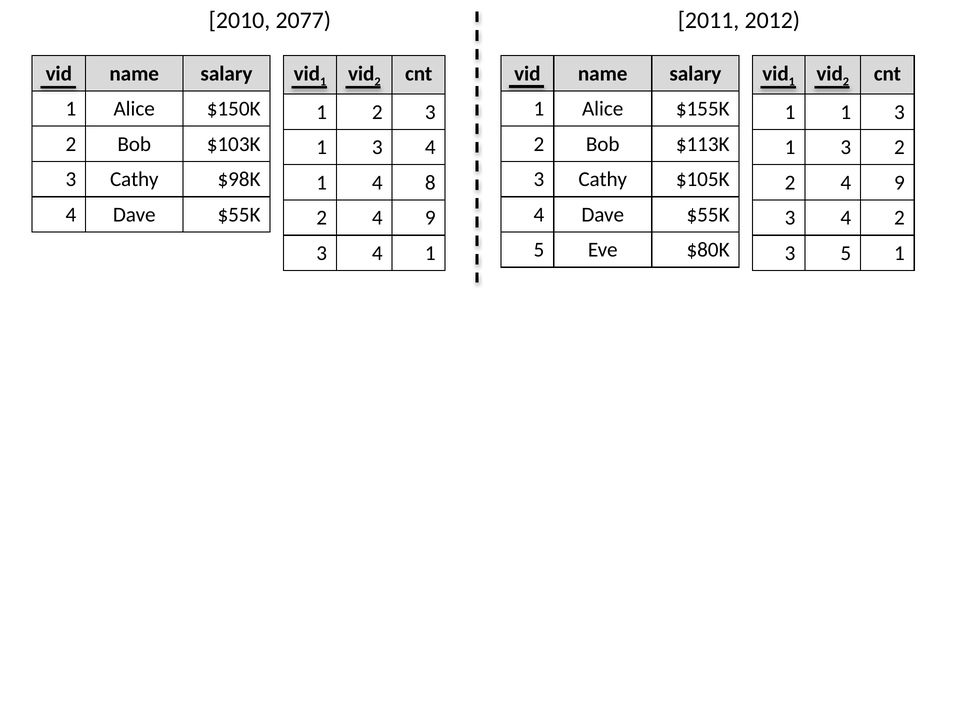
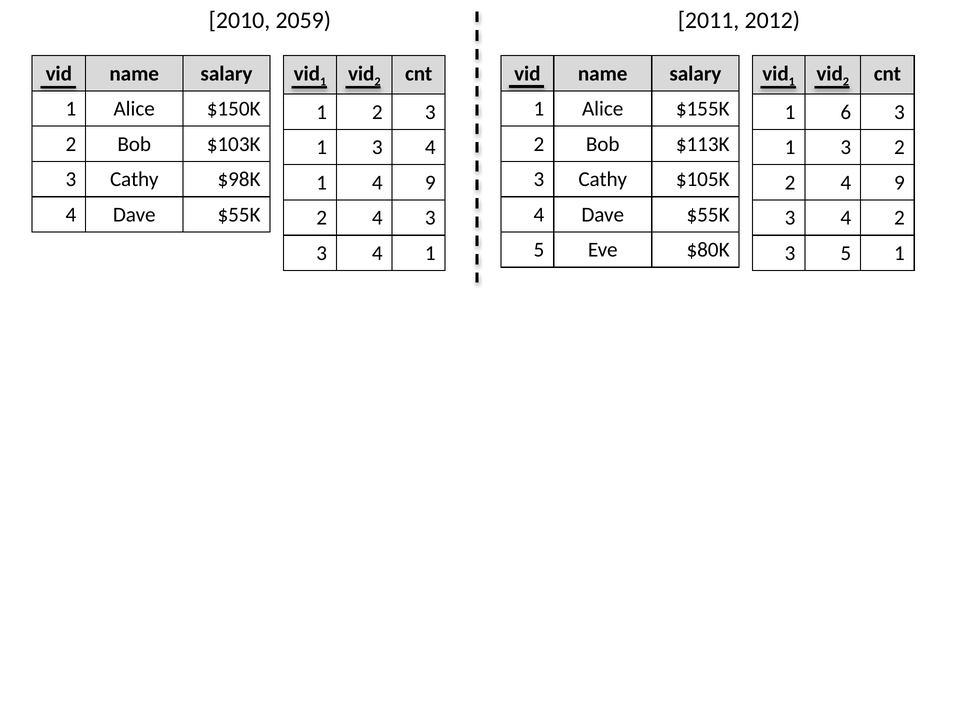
2077: 2077 -> 2059 (303, 21)
1 1: 1 -> 6 (846, 112)
1 4 8: 8 -> 9 (430, 183)
9: 9 -> 3 (430, 218)
